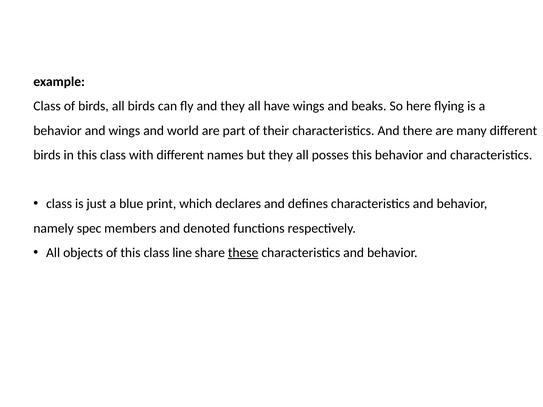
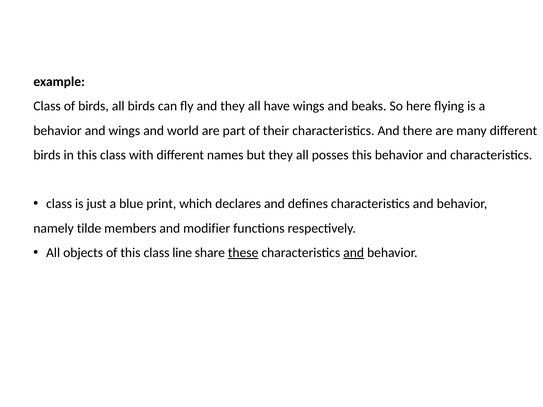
spec: spec -> tilde (89, 228)
denoted: denoted -> modifier (207, 228)
and underline: none -> present (354, 253)
